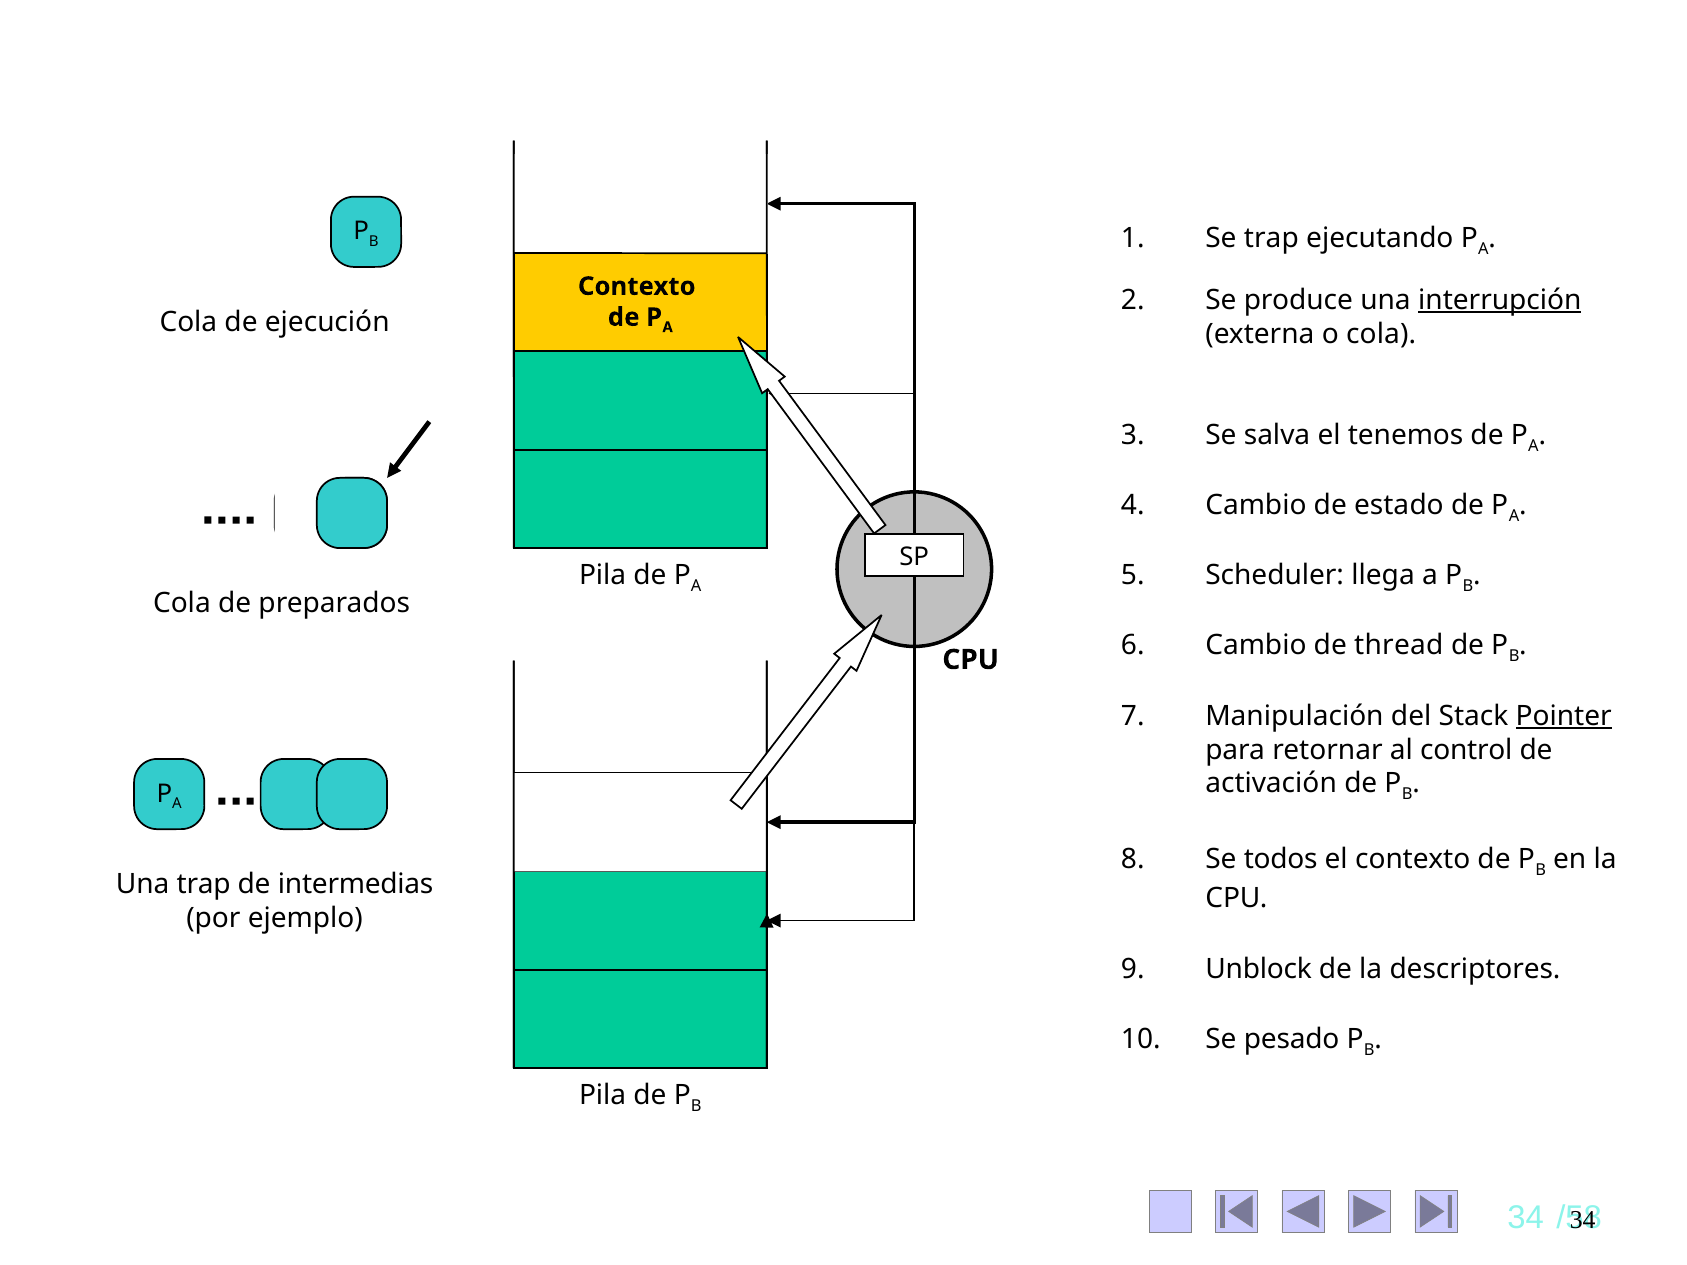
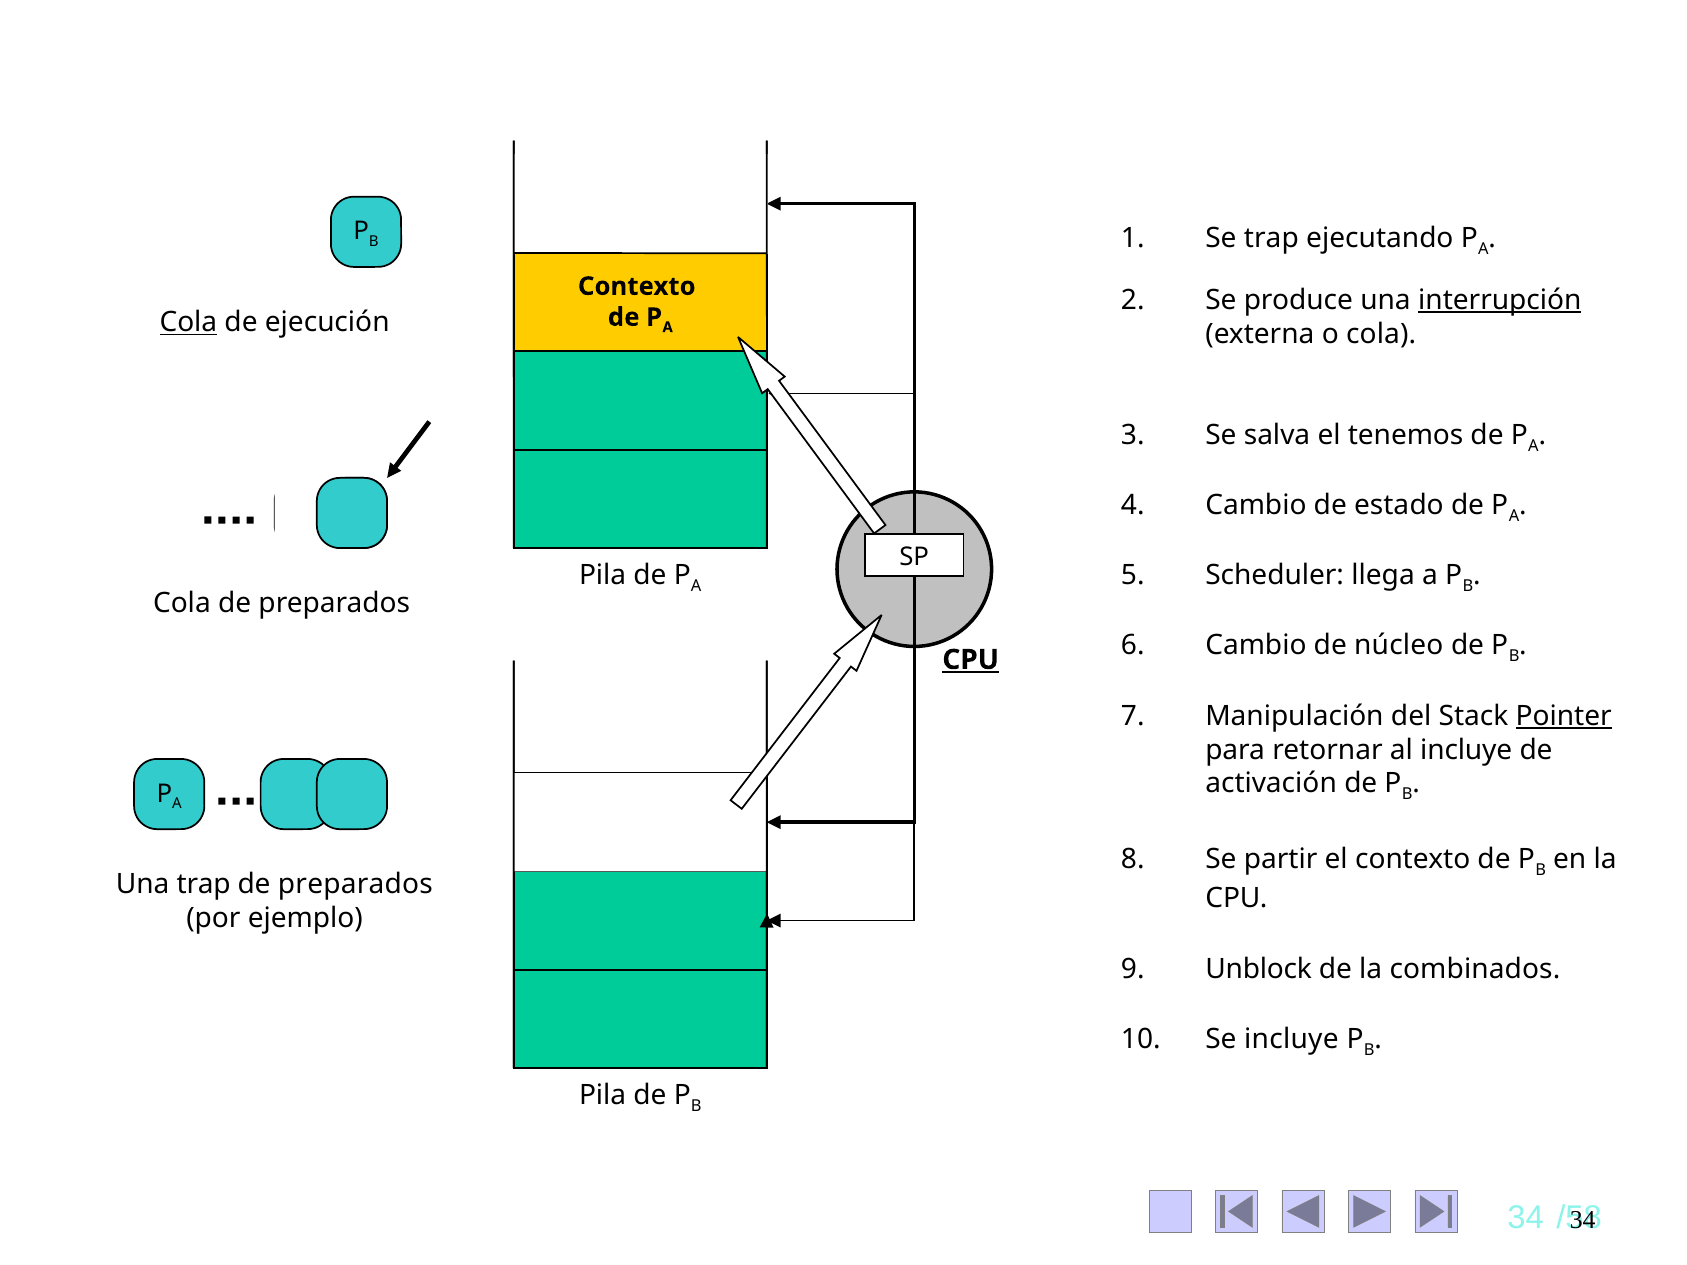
Cola underline: none -> present (188, 322)
thread: thread -> núcleo (1399, 646)
CPU underline: none -> present (971, 660)
al control: control -> incluye (1466, 750)
todos: todos -> partir (1281, 860)
intermedias: intermedias -> preparados (355, 885)
descriptores: descriptores -> combinados (1475, 969)
Se pesado: pesado -> incluye (1291, 1039)
